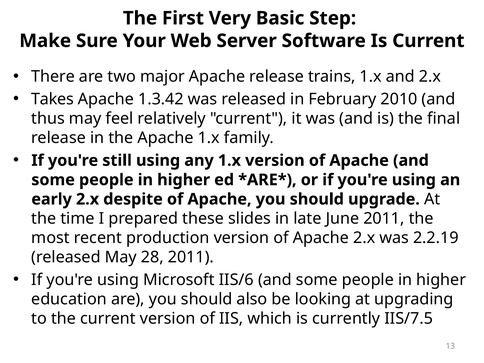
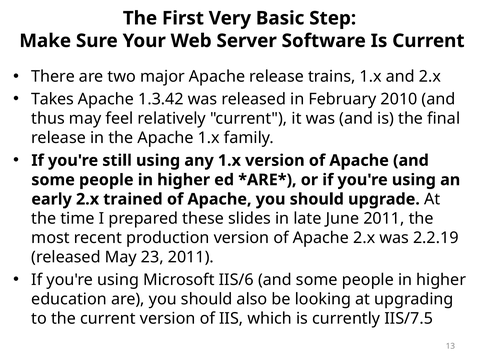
despite: despite -> trained (133, 199)
28: 28 -> 23 (152, 257)
